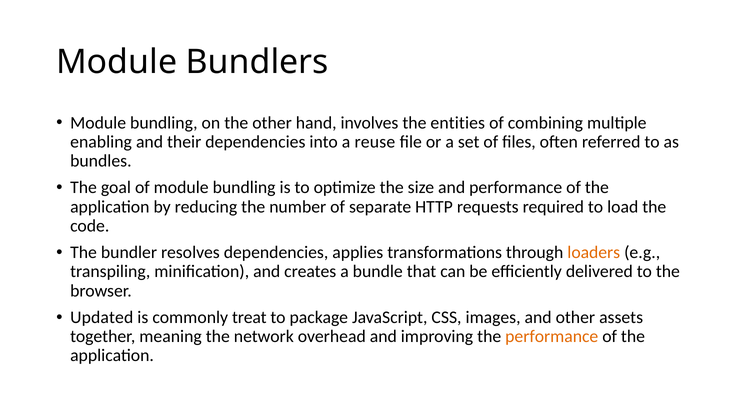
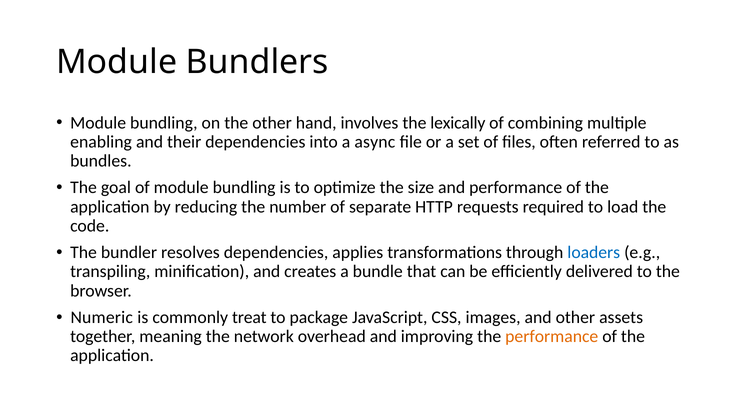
entities: entities -> lexically (458, 123)
reuse: reuse -> async (375, 142)
loaders colour: orange -> blue (594, 253)
Updated: Updated -> Numeric (102, 318)
